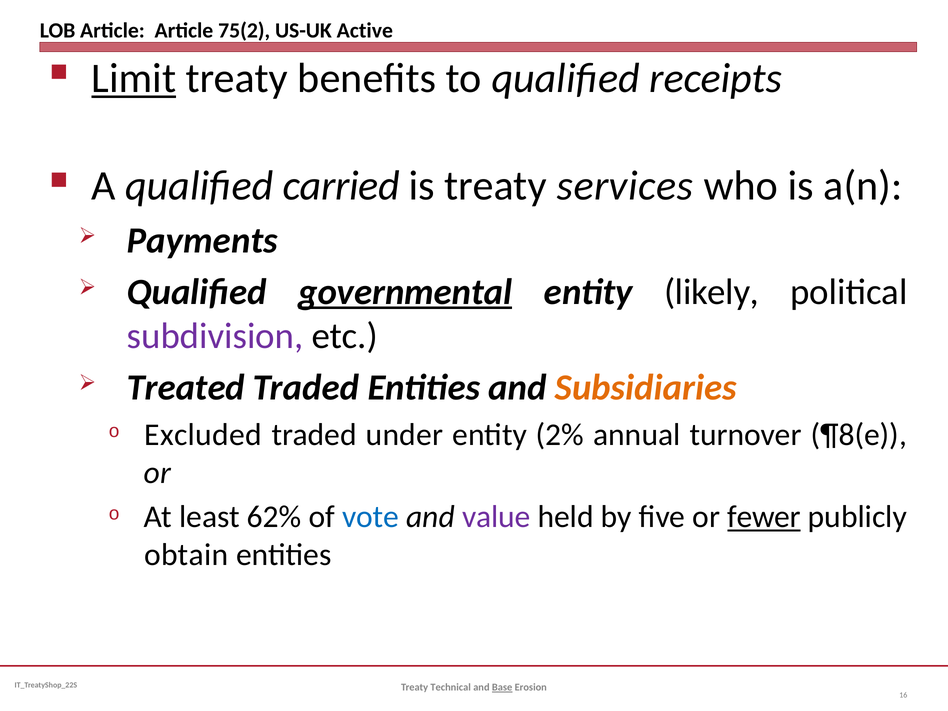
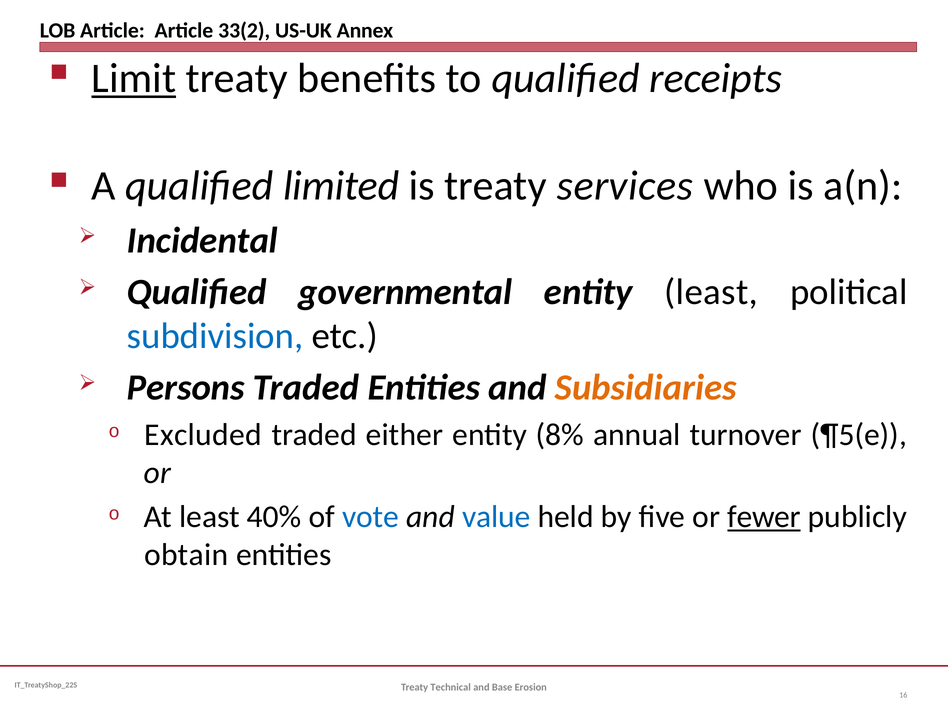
75(2: 75(2 -> 33(2 (244, 31)
Active: Active -> Annex (365, 31)
carried: carried -> limited (341, 186)
Payments: Payments -> Incidental (202, 240)
governmental underline: present -> none (405, 292)
entity likely: likely -> least (711, 292)
subdivision colour: purple -> blue (215, 336)
Treated: Treated -> Persons (186, 388)
under: under -> either (404, 435)
2%: 2% -> 8% (560, 435)
¶8(e: ¶8(e -> ¶5(e (859, 435)
62%: 62% -> 40% (274, 517)
value colour: purple -> blue (496, 517)
Base underline: present -> none (502, 688)
